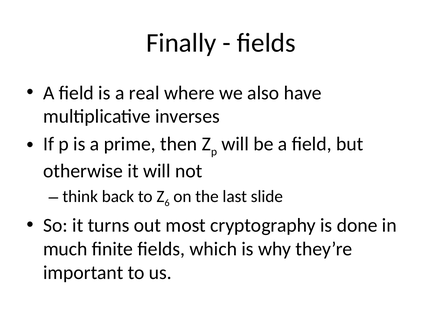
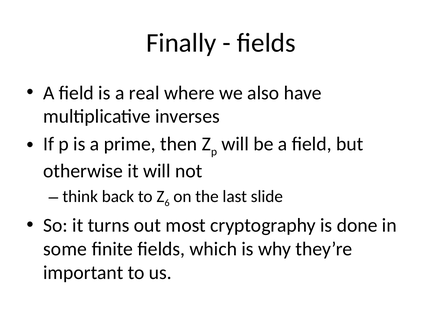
much: much -> some (65, 249)
